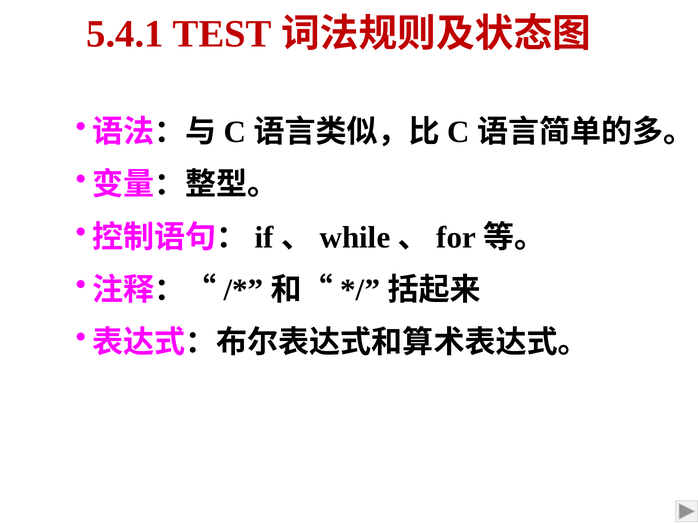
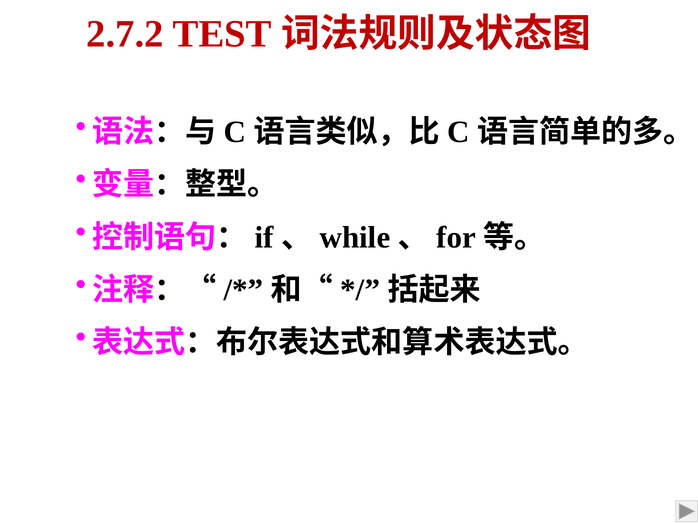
5.4.1: 5.4.1 -> 2.7.2 (125, 34)
